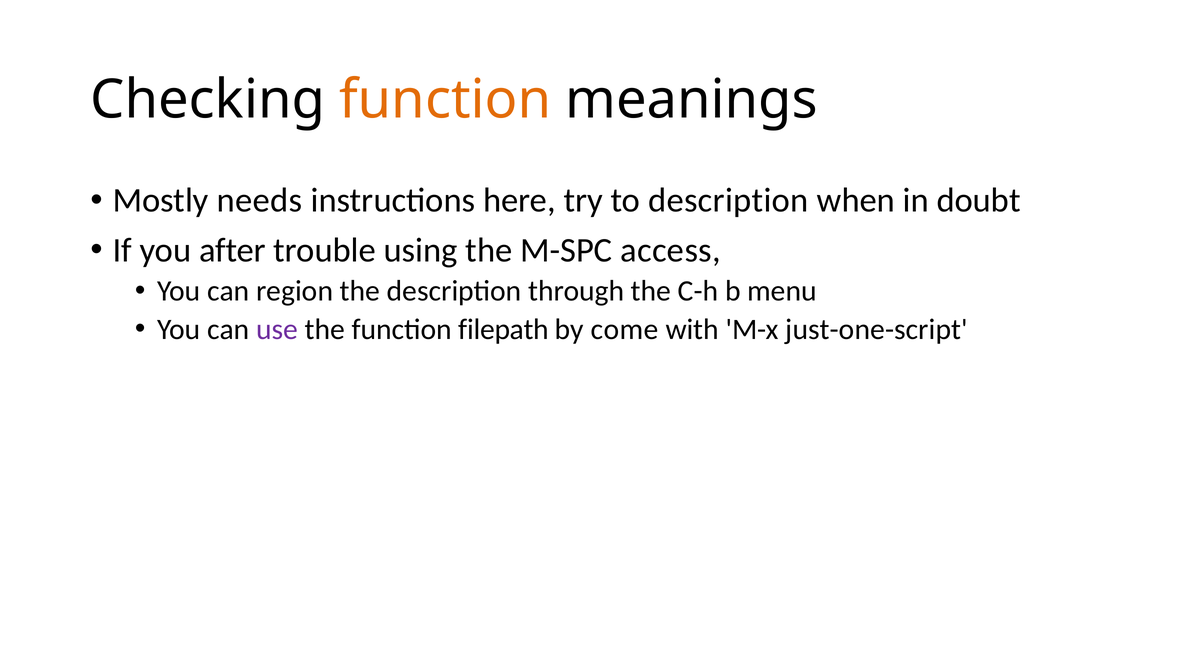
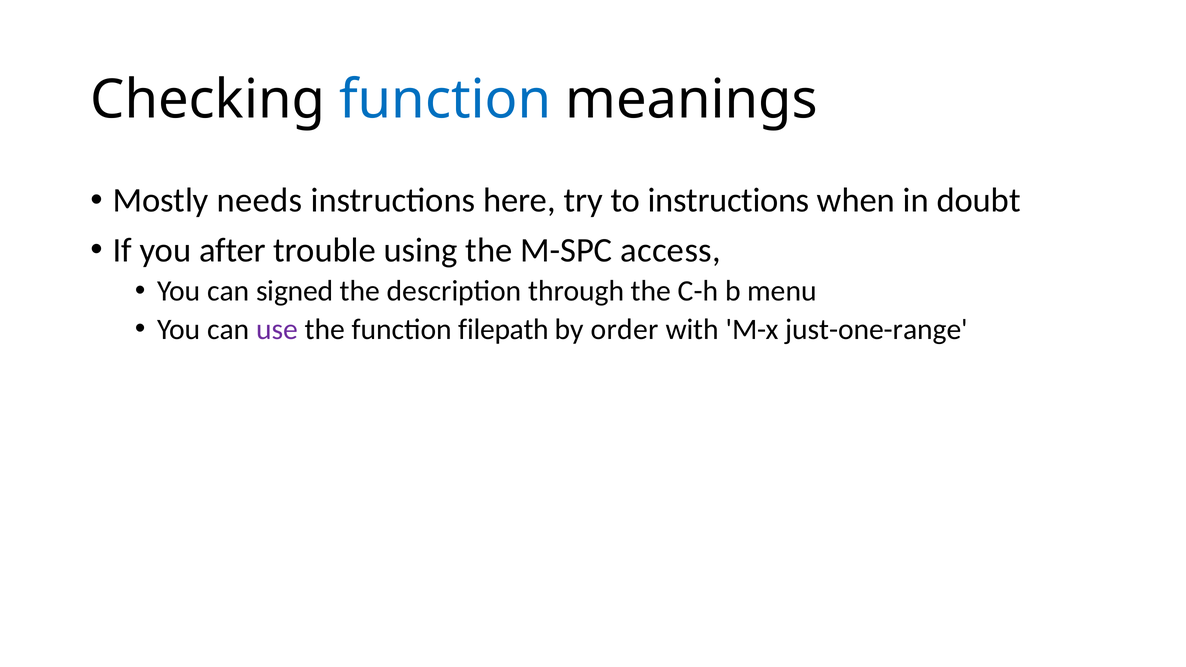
function colour: orange -> blue (445, 100)
to description: description -> instructions (729, 201)
region: region -> signed (295, 291)
come: come -> order (625, 329)
just-one-script: just-one-script -> just-one-range (877, 329)
